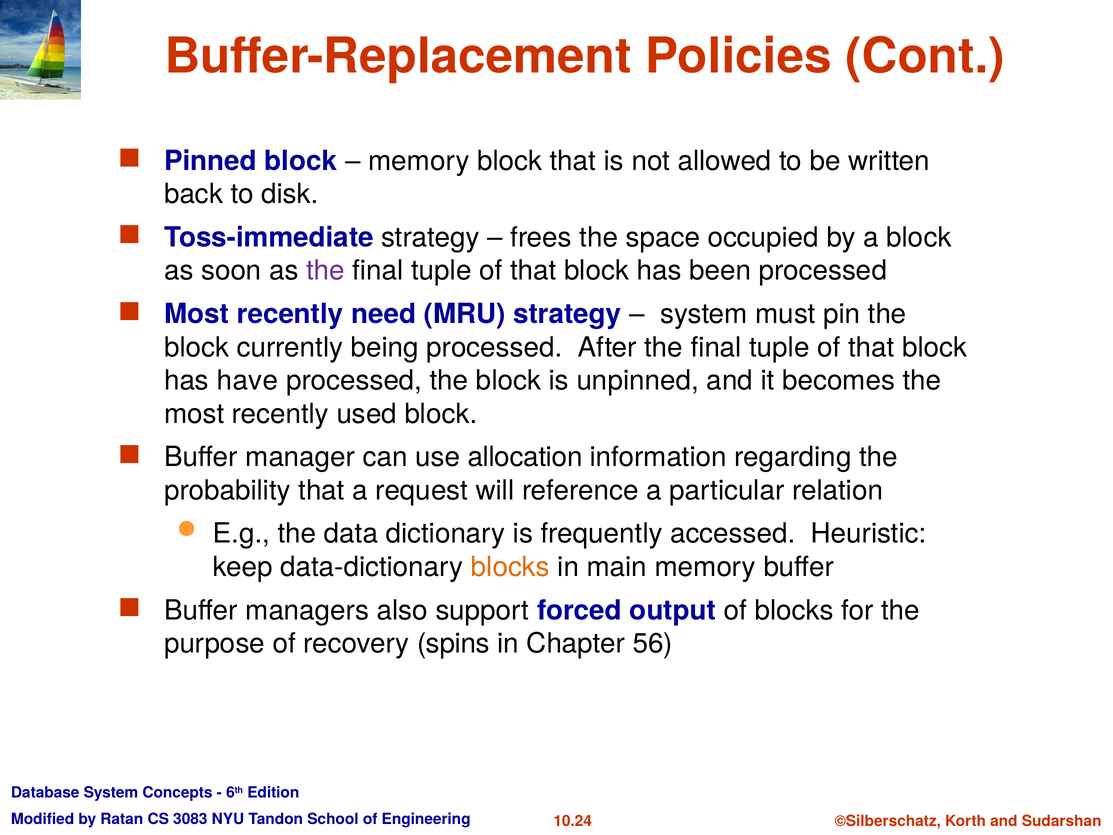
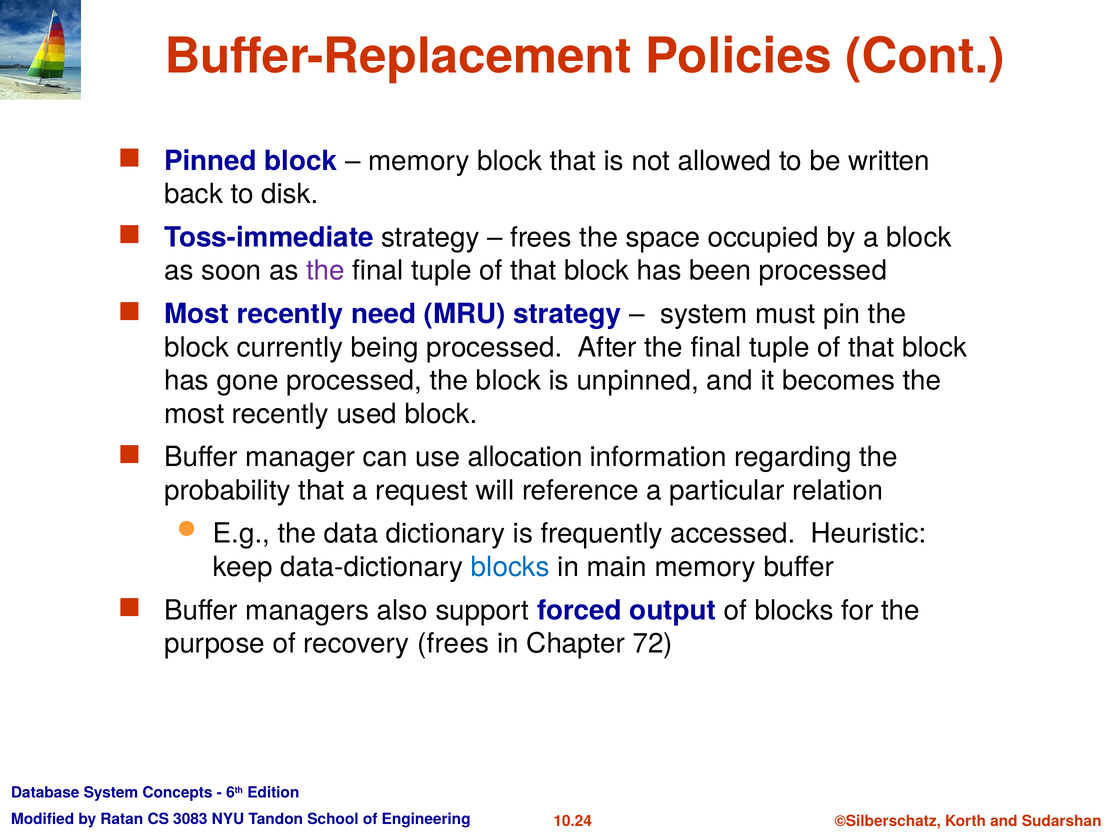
have: have -> gone (248, 381)
blocks colour: orange -> blue (510, 567)
recovery spins: spins -> frees (453, 644)
56: 56 -> 72 (653, 644)
